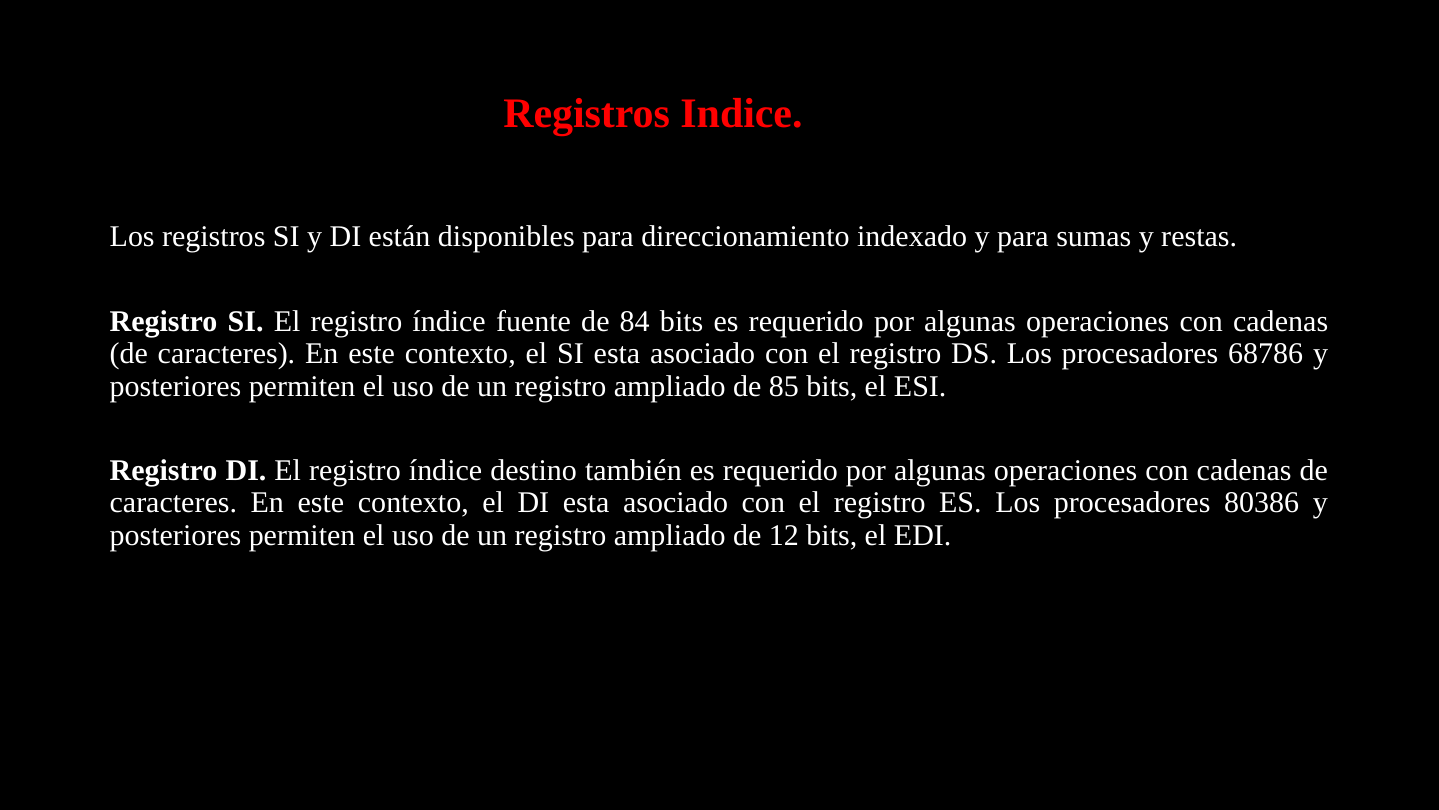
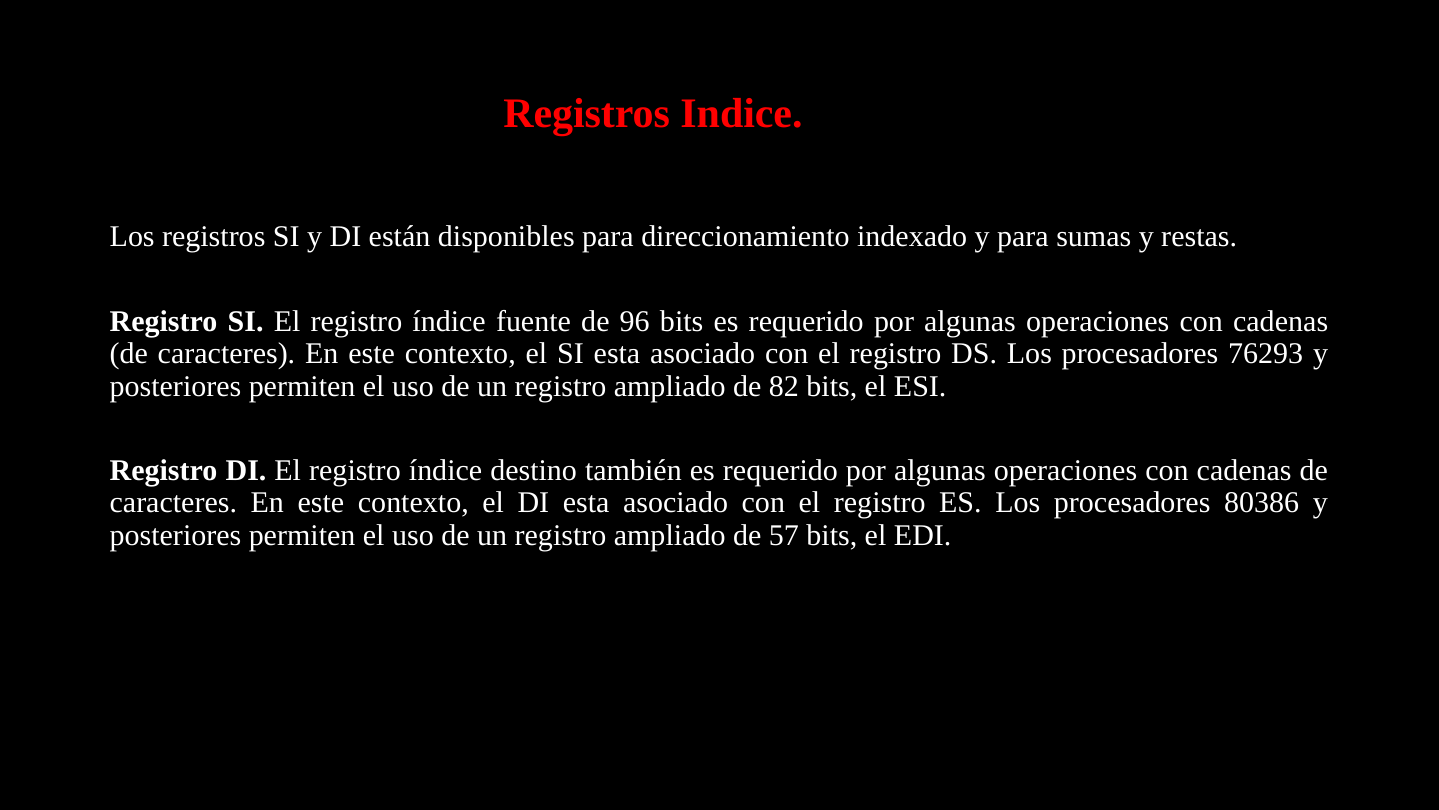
84: 84 -> 96 (635, 321)
68786: 68786 -> 76293 (1266, 354)
85: 85 -> 82 (784, 386)
12: 12 -> 57 (784, 535)
